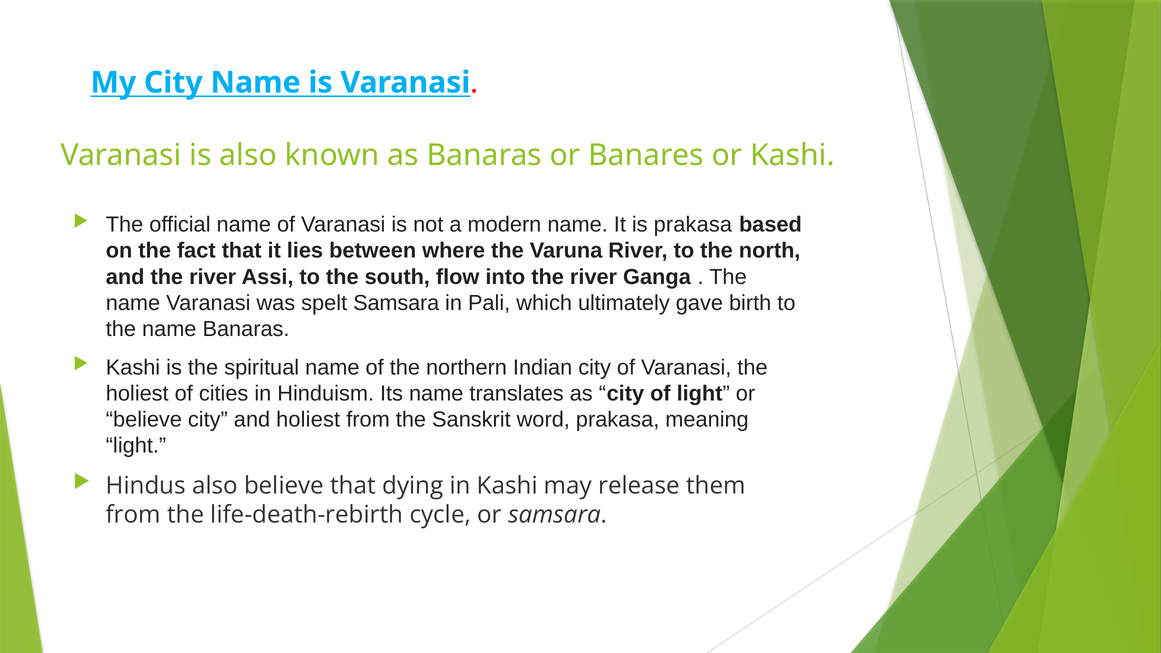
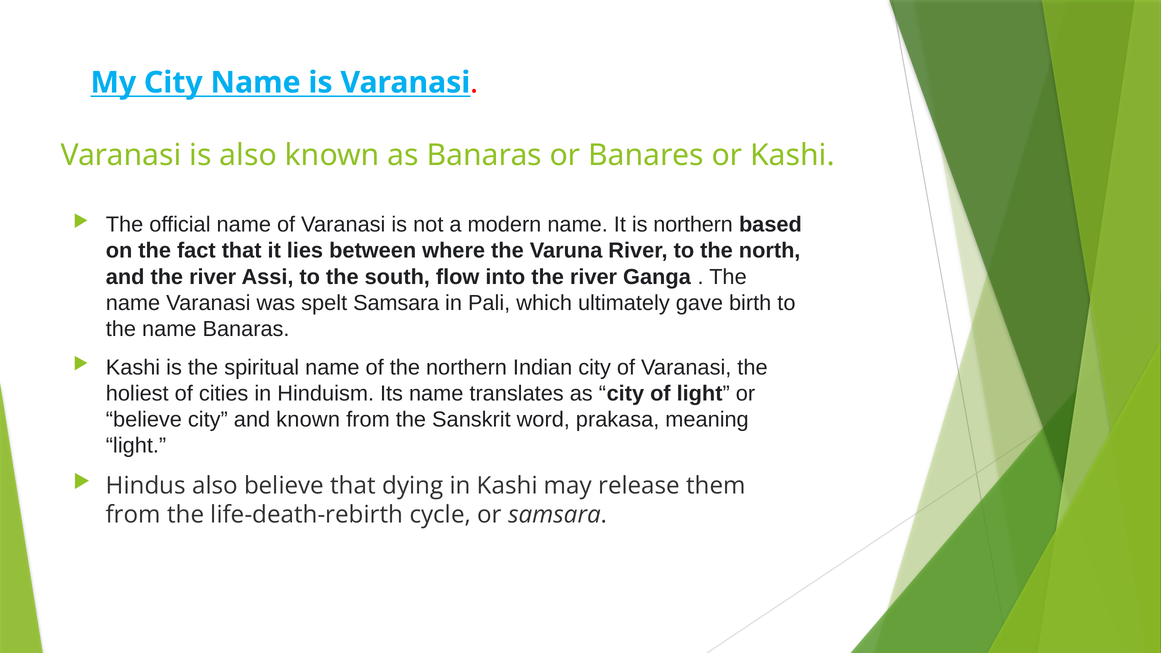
is prakasa: prakasa -> northern (693, 225)
and holiest: holiest -> known (308, 420)
